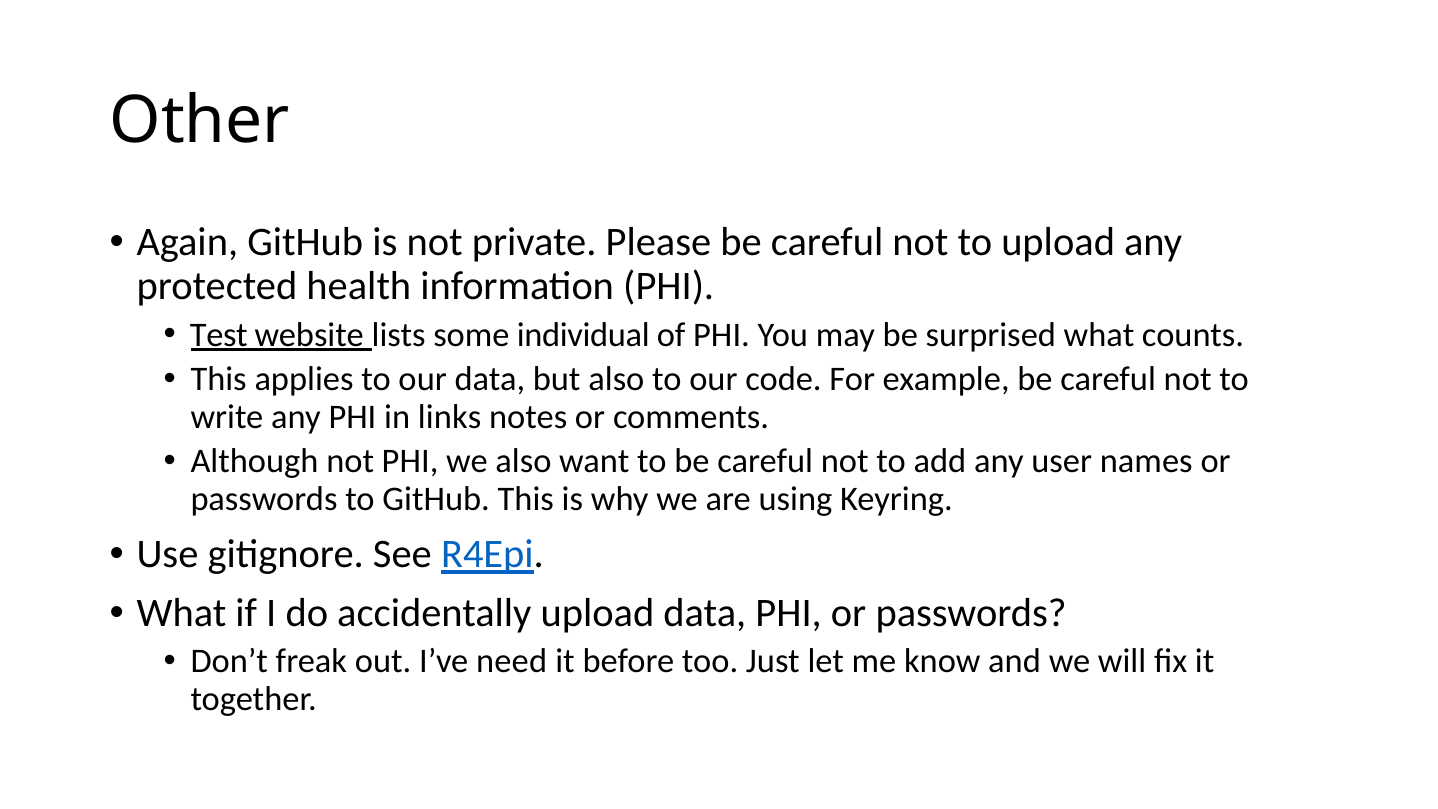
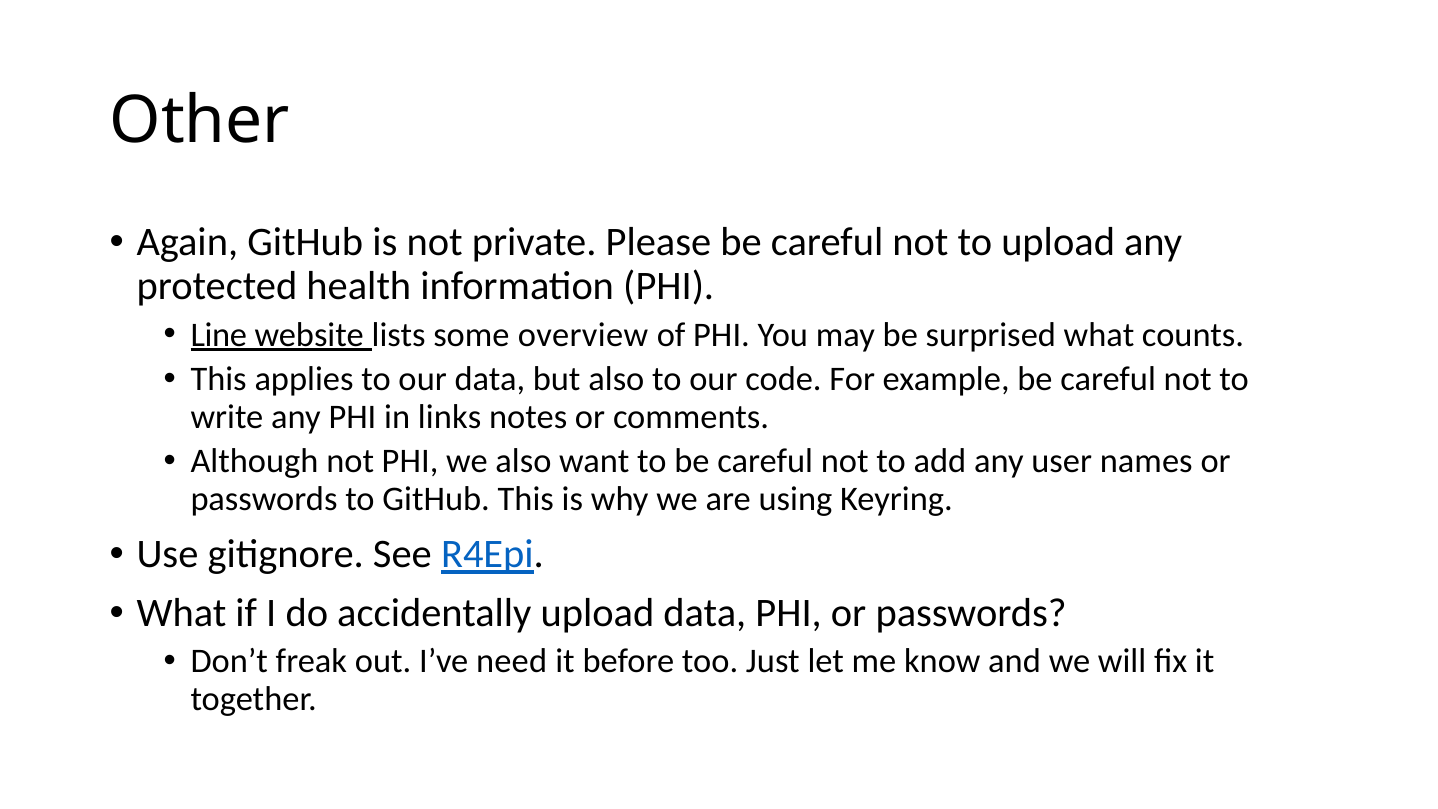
Test: Test -> Line (219, 335)
individual: individual -> overview (583, 335)
